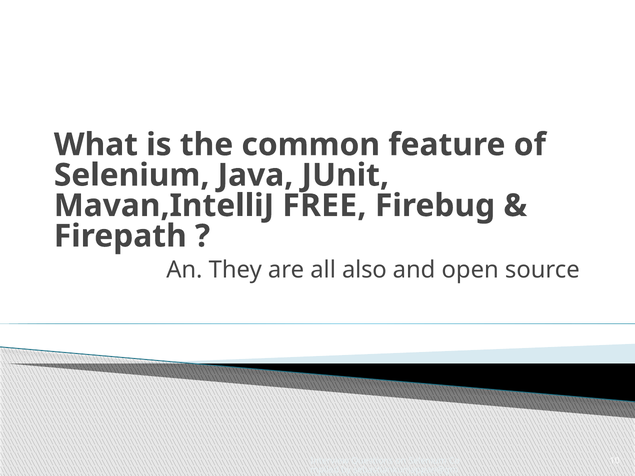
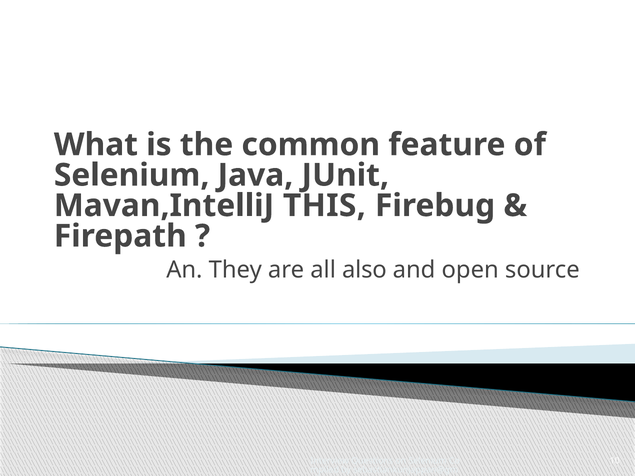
FREE: FREE -> THIS (324, 206)
